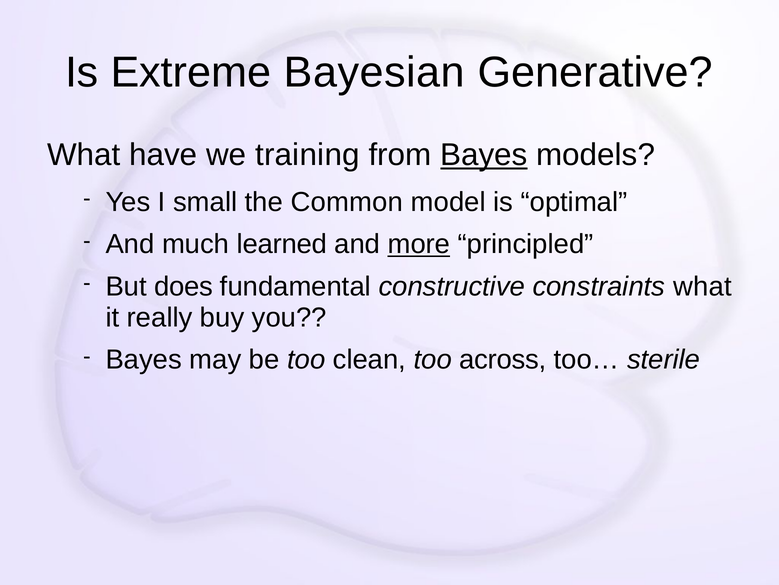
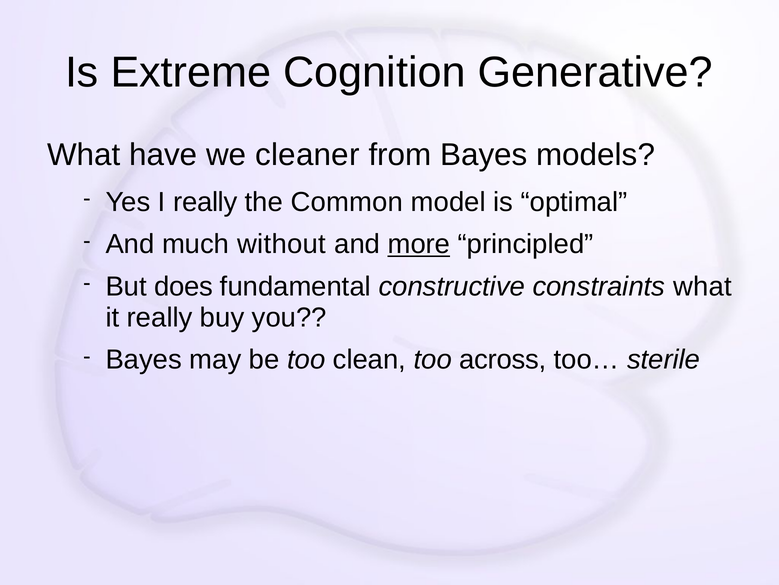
Bayesian: Bayesian -> Cognition (374, 72)
training: training -> cleaner (307, 155)
Bayes underline: present -> none (484, 155)
I small: small -> really (205, 202)
learned: learned -> without (282, 244)
